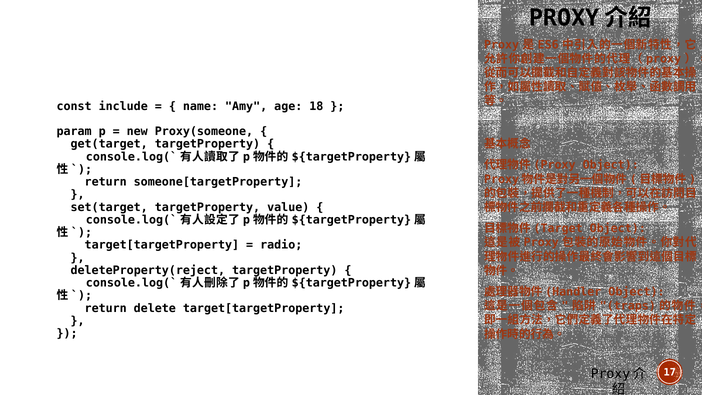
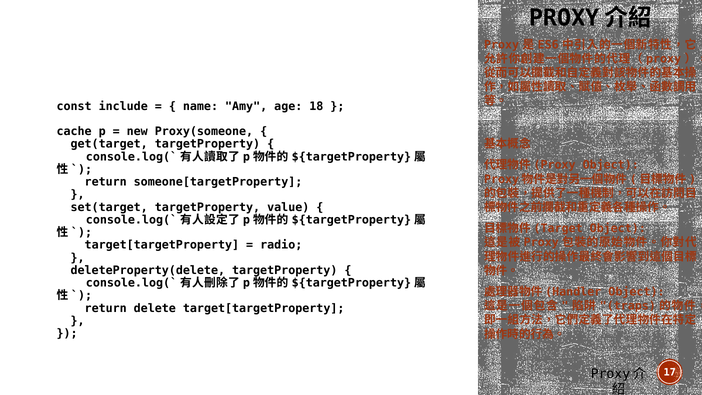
param: param -> cache (74, 131)
deleteProperty(reject: deleteProperty(reject -> deleteProperty(delete (148, 270)
